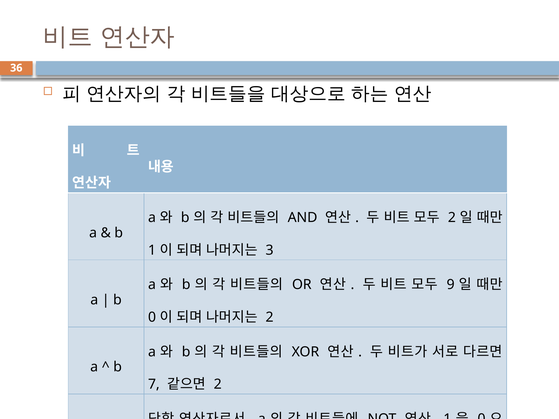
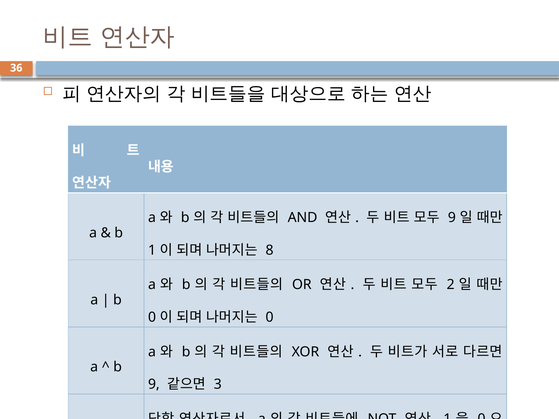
2: 2 -> 9 (452, 218)
3: 3 -> 8 (270, 250)
9: 9 -> 2 (451, 285)
2: 2 -> 0 (270, 317)
7: 7 -> 9 (154, 385)
2: 2 -> 3 (218, 385)
